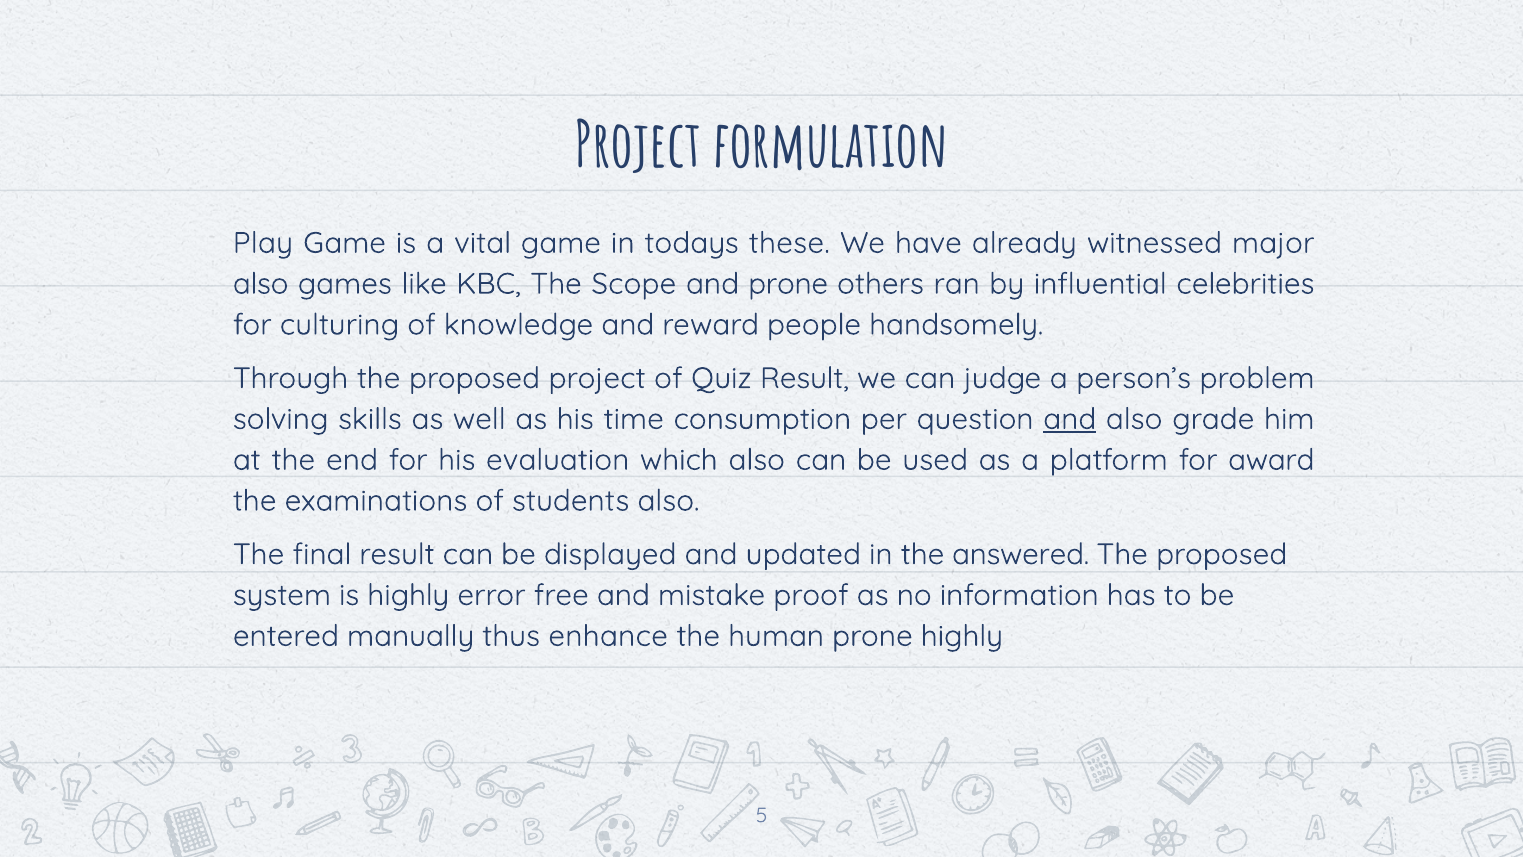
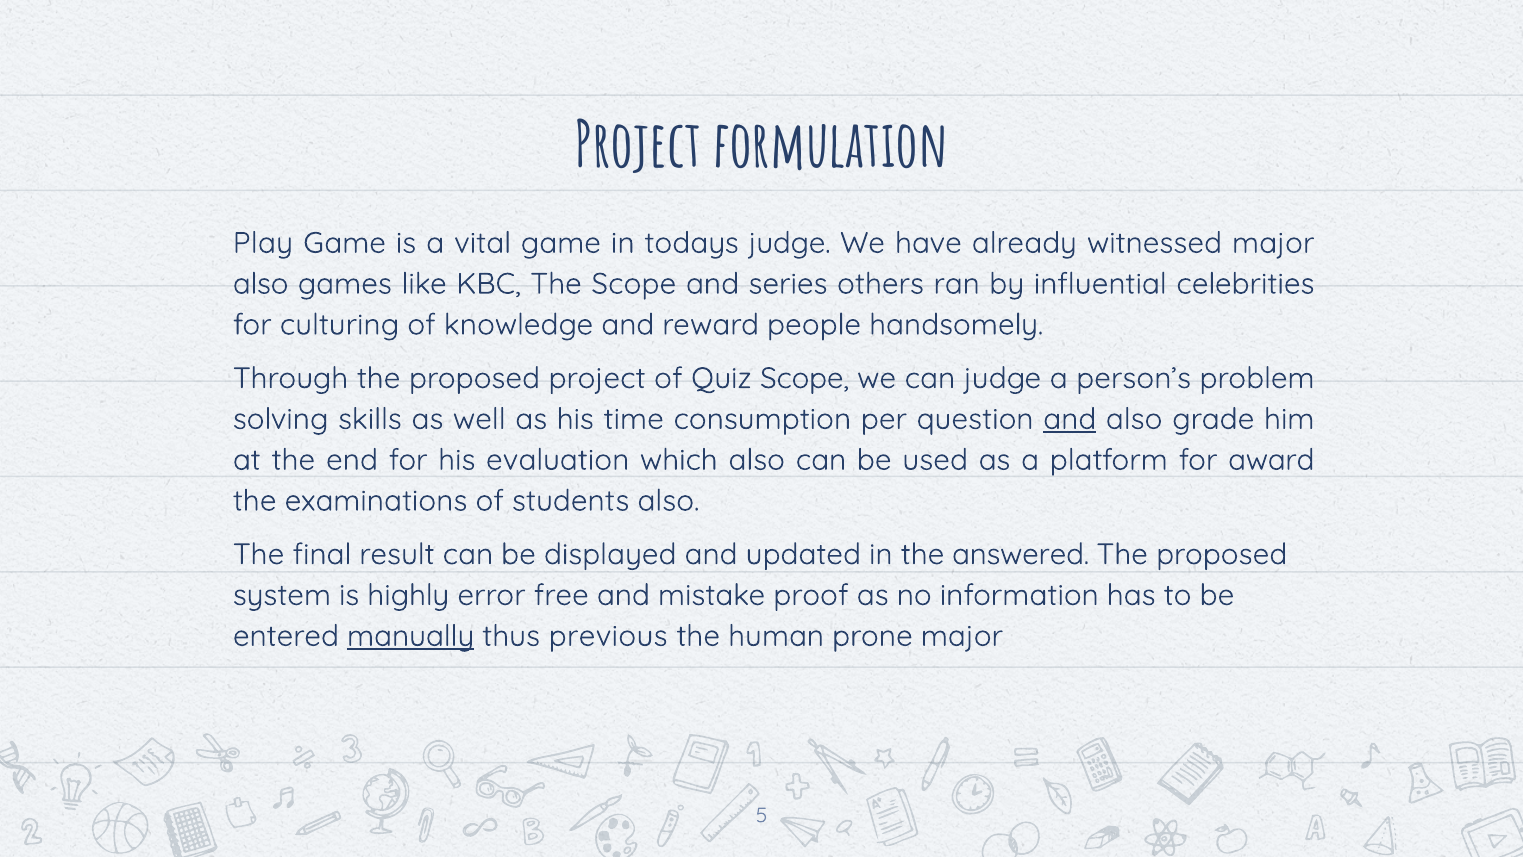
todays these: these -> judge (790, 243)
and prone: prone -> series (788, 284)
Quiz Result: Result -> Scope (805, 378)
manually underline: none -> present (411, 636)
enhance: enhance -> previous (608, 636)
prone highly: highly -> major (962, 636)
